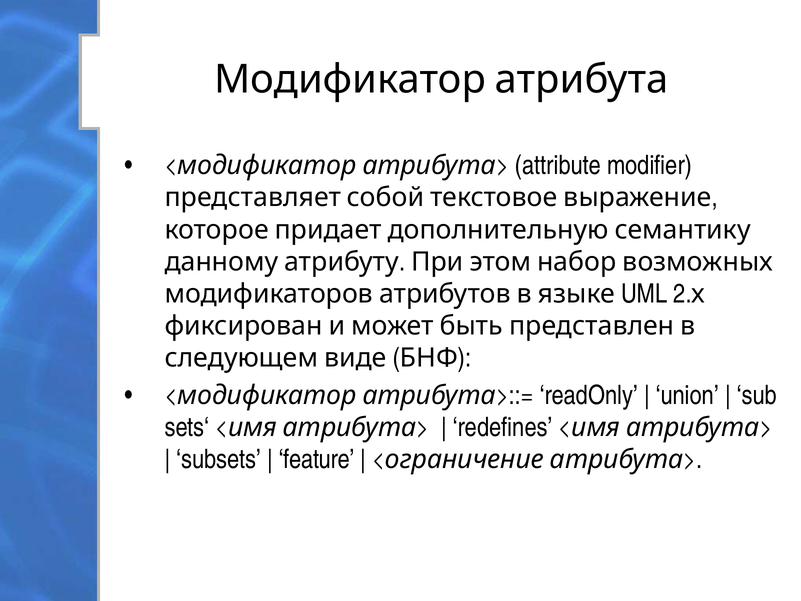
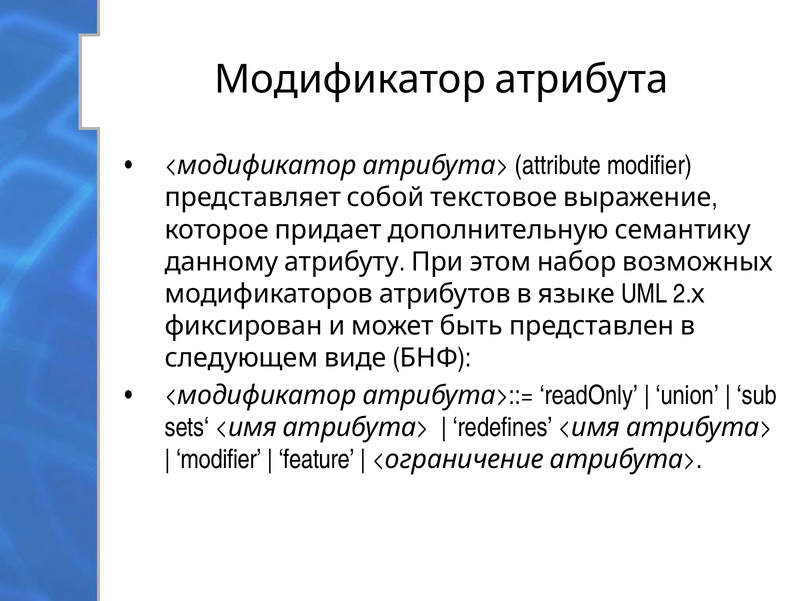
subsets: subsets -> modifier (219, 459)
